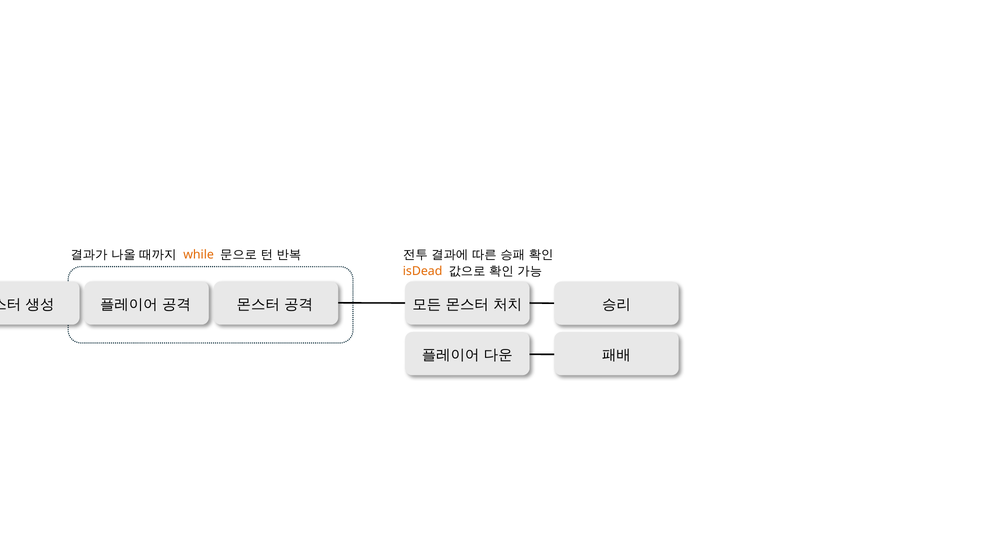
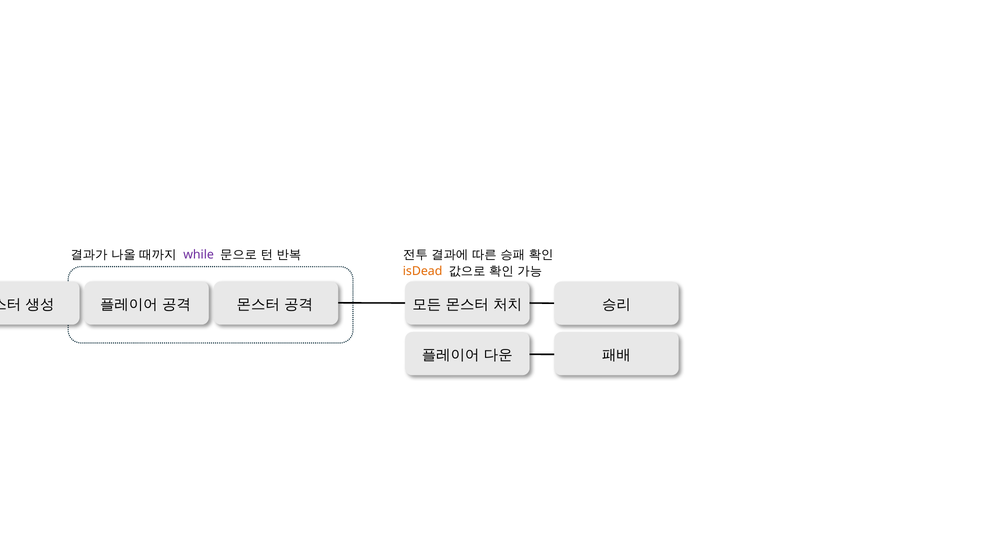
while colour: orange -> purple (199, 255)
